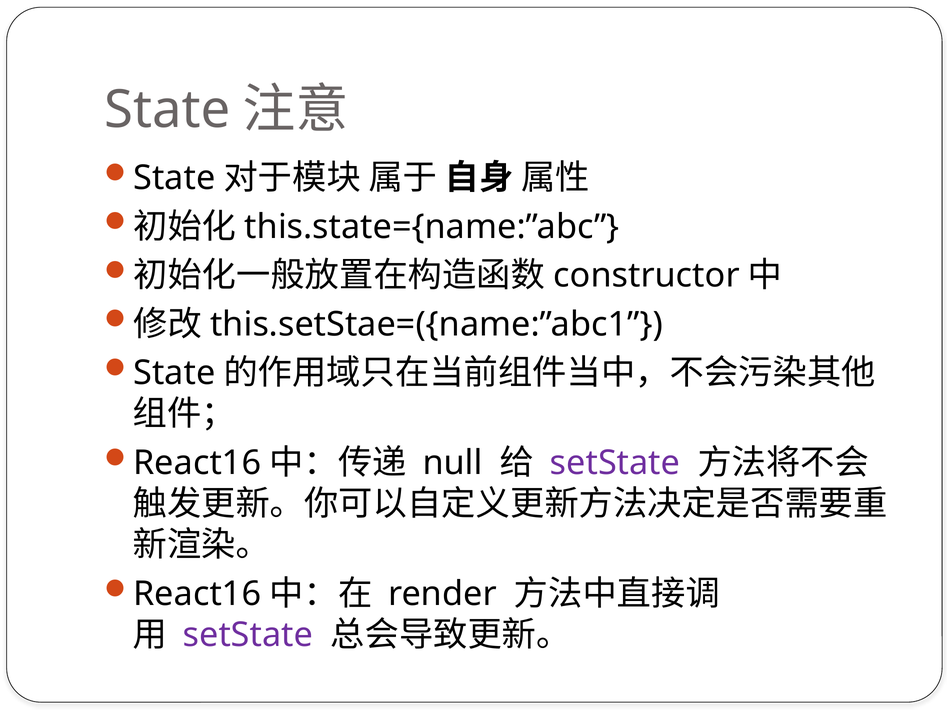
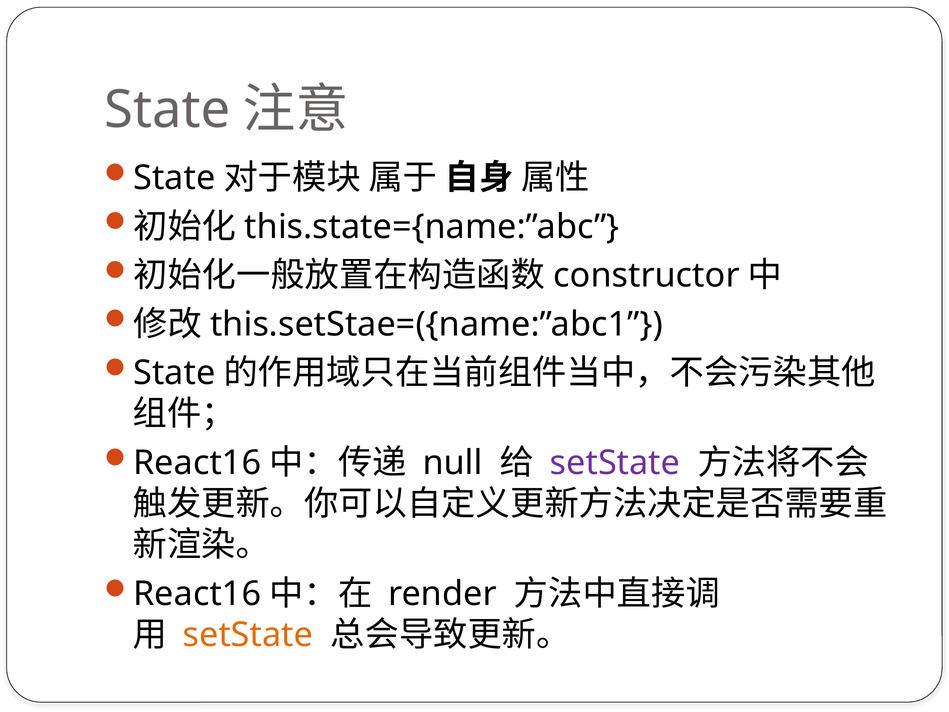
setState colour: purple -> orange (248, 635)
